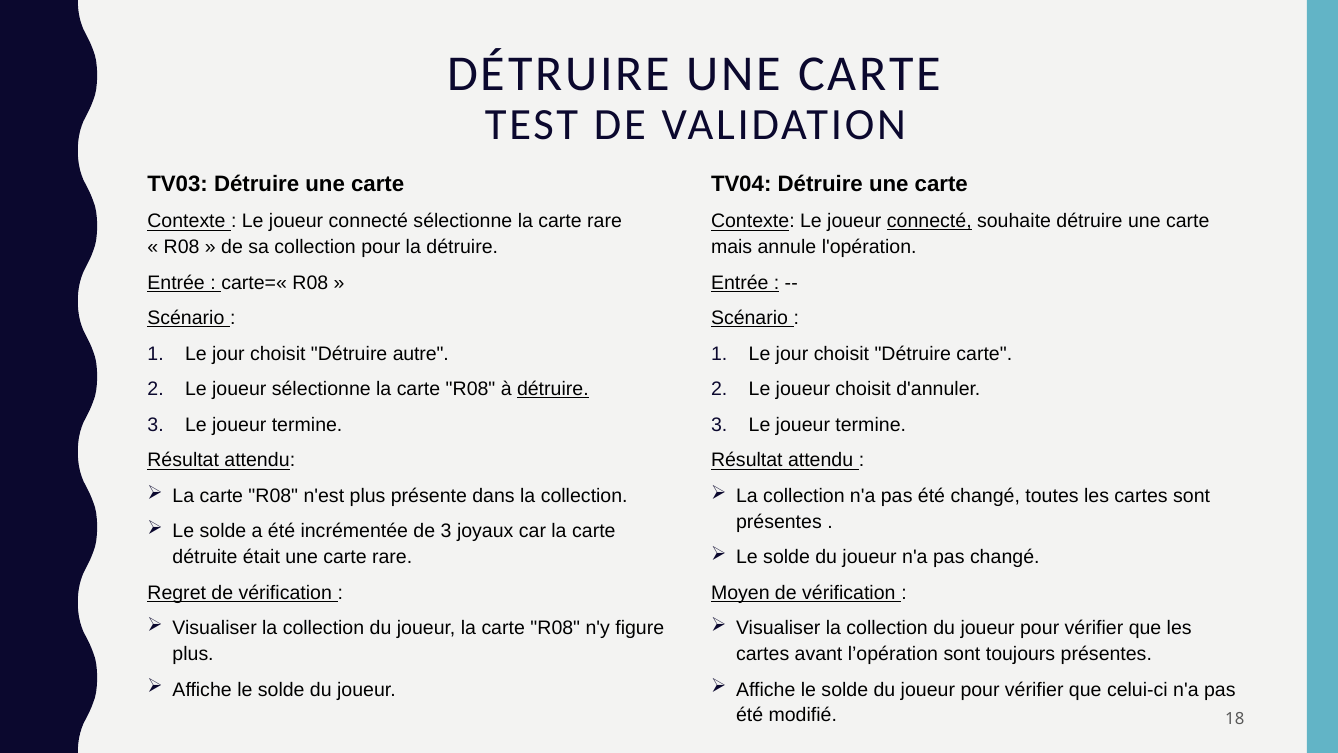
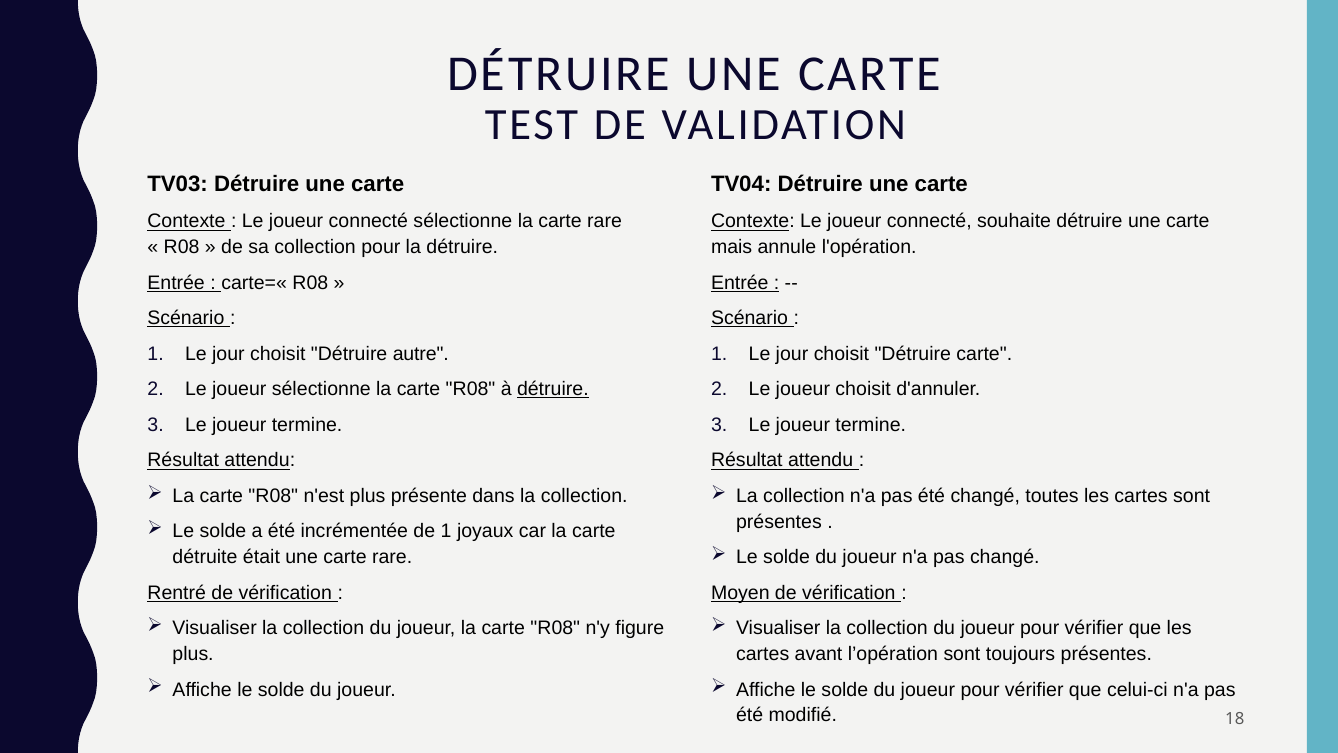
connecté underline: present -> none (929, 221)
de 3: 3 -> 1 (446, 531)
Regret: Regret -> Rentré (177, 592)
